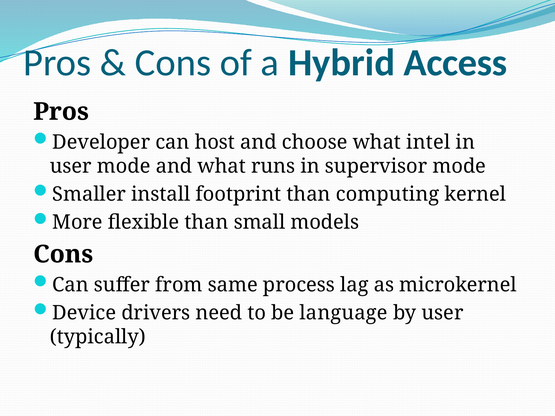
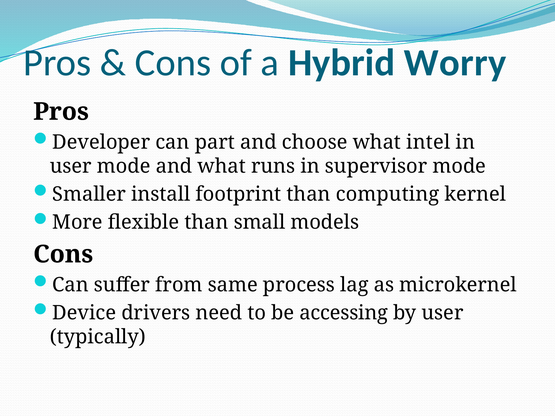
Access: Access -> Worry (455, 63)
host: host -> part (215, 142)
language: language -> accessing (344, 313)
